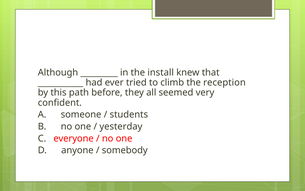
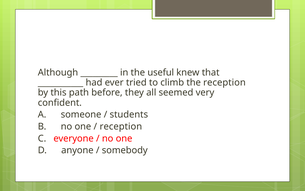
install: install -> useful (161, 72)
yesterday: yesterday -> reception (121, 126)
